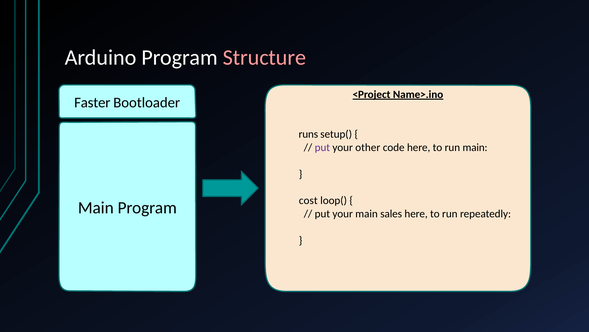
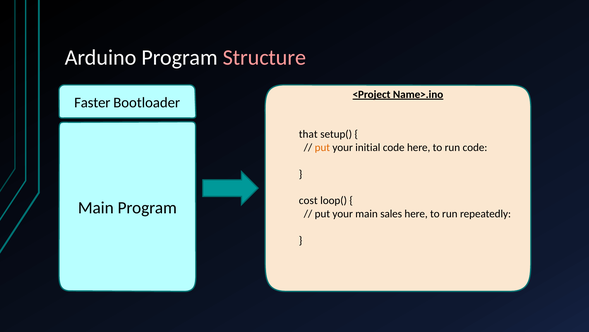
runs: runs -> that (308, 134)
put colour: purple -> orange (322, 147)
other: other -> initial (368, 147)
run main: main -> code (475, 147)
